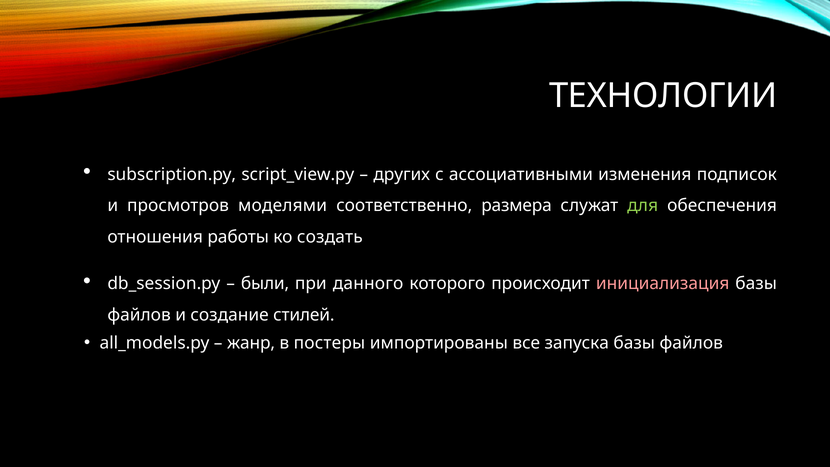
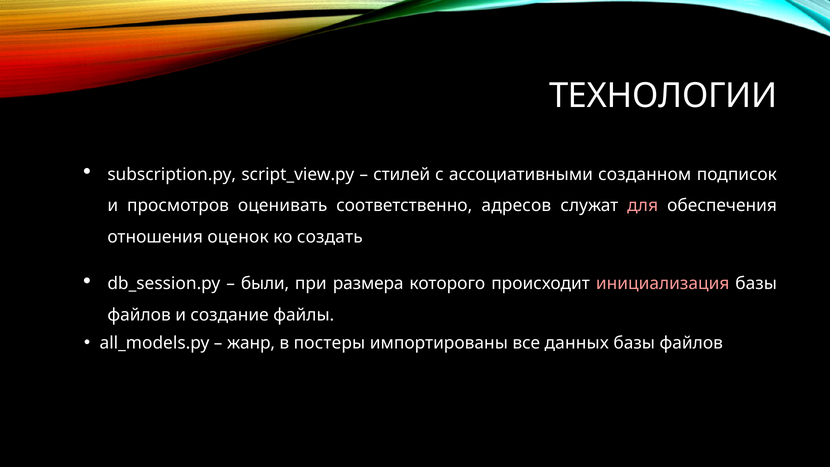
других: других -> стилей (402, 175)
изменения: изменения -> созданном (645, 175)
моделями: моделями -> оценивать (283, 206)
размера: размера -> адресов (516, 206)
для colour: light green -> pink (643, 206)
работы: работы -> оценок (238, 237)
данного: данного -> размера (368, 284)
стилей: стилей -> файлы (304, 315)
запуска: запуска -> данных (577, 343)
